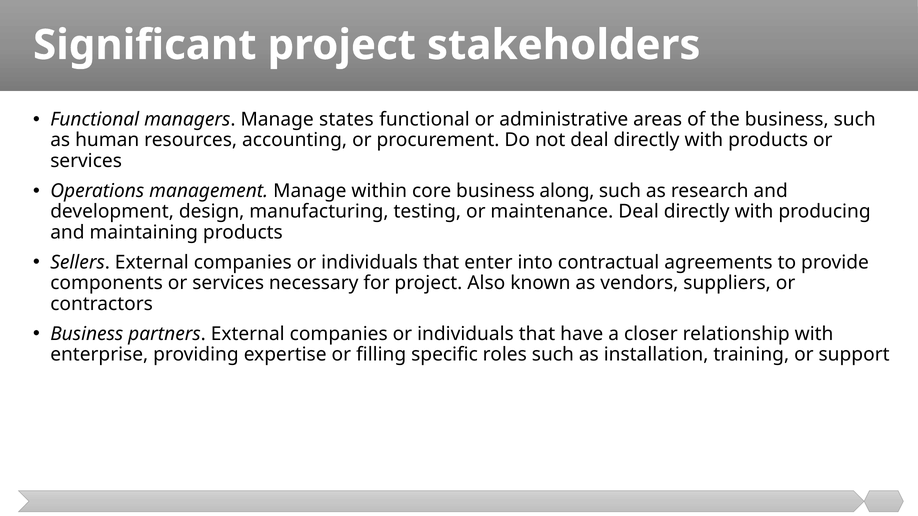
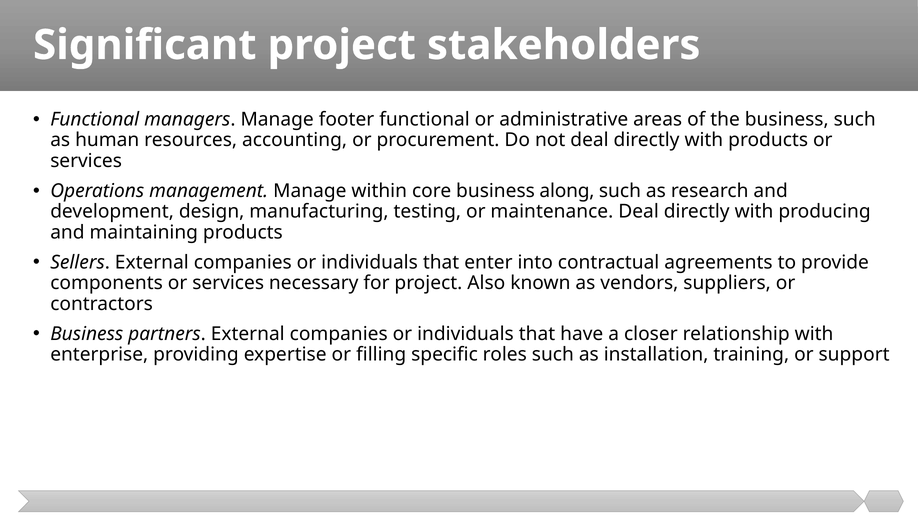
states: states -> footer (347, 120)
